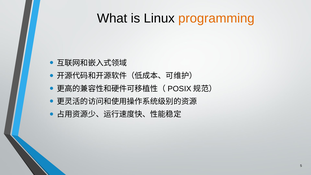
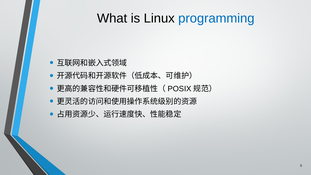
programming colour: orange -> blue (216, 18)
